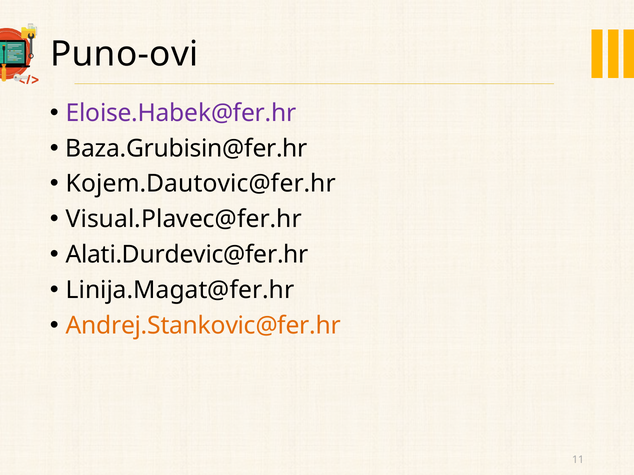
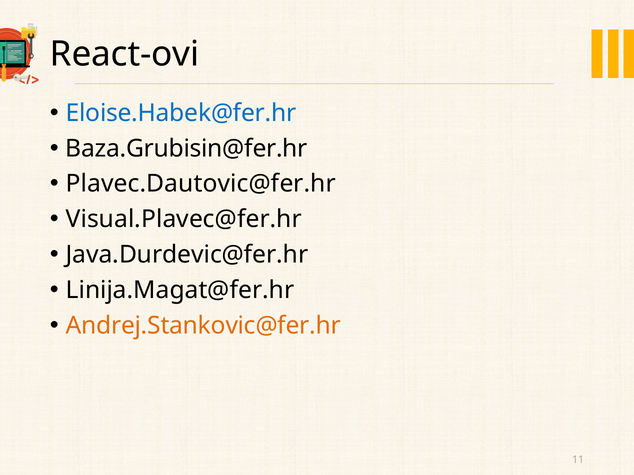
Puno-ovi: Puno-ovi -> React-ovi (125, 54)
Eloise.Habek@fer.hr colour: purple -> blue (181, 113)
Kojem.Dautovic@fer.hr: Kojem.Dautovic@fer.hr -> Plavec.Dautovic@fer.hr (201, 184)
Alati.Durdevic@fer.hr: Alati.Durdevic@fer.hr -> Java.Durdevic@fer.hr (187, 255)
